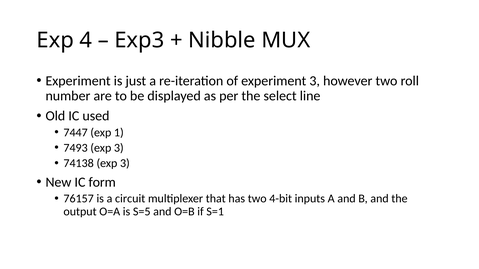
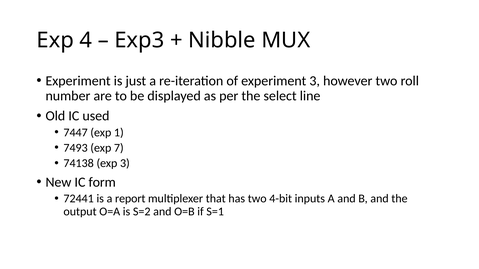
7493 exp 3: 3 -> 7 (119, 148)
76157: 76157 -> 72441 (79, 199)
circuit: circuit -> report (130, 199)
S=5: S=5 -> S=2 (142, 212)
